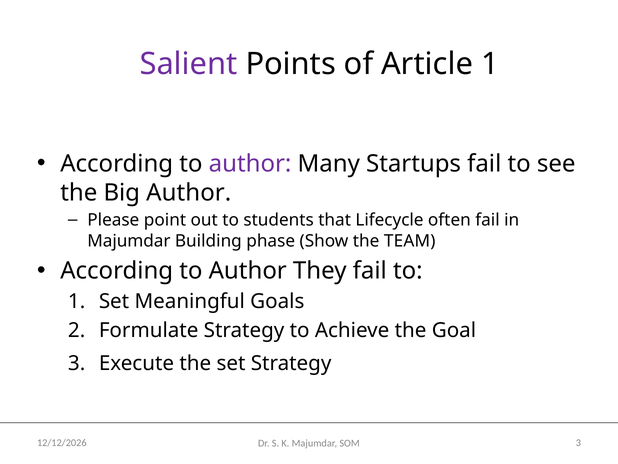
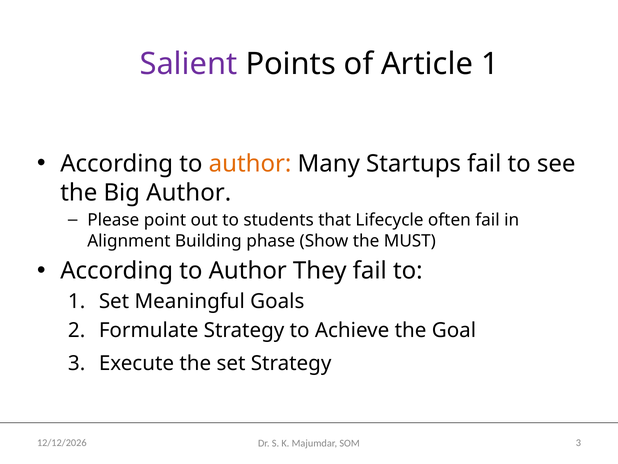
author colour: purple -> orange (250, 164)
Majumdar: Majumdar -> Alignment (129, 241)
TEAM: TEAM -> MUST (410, 241)
